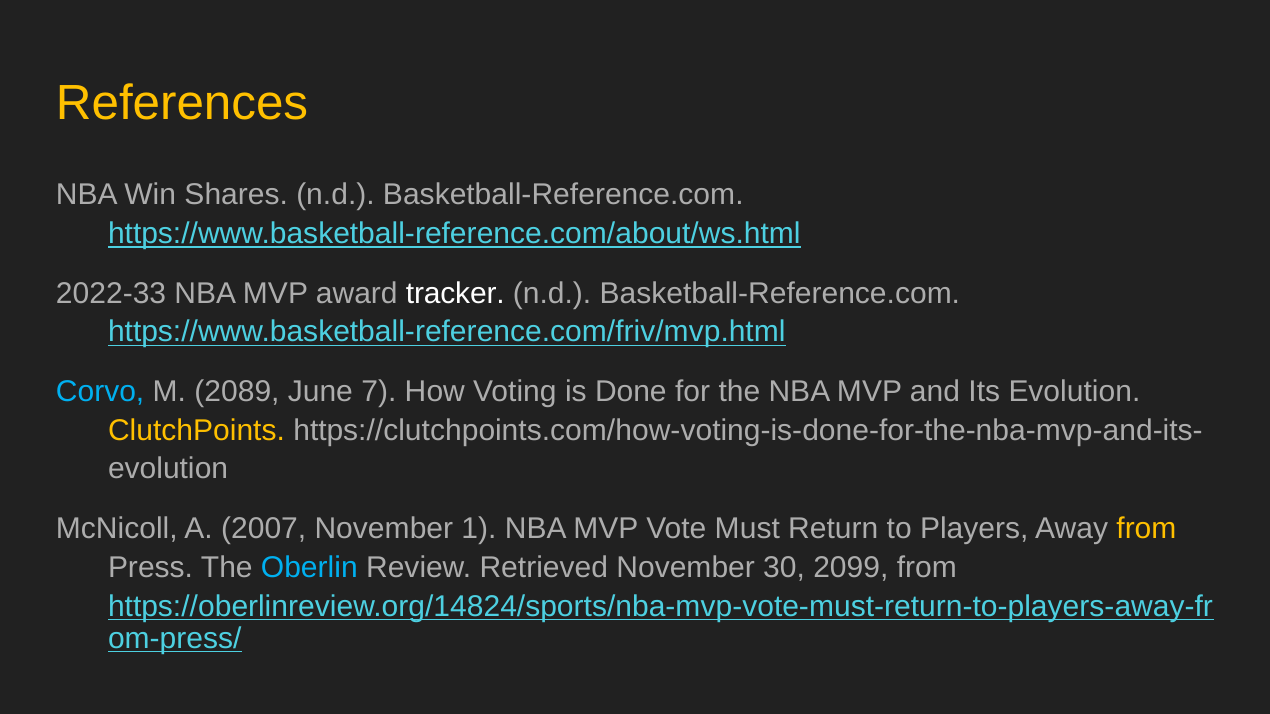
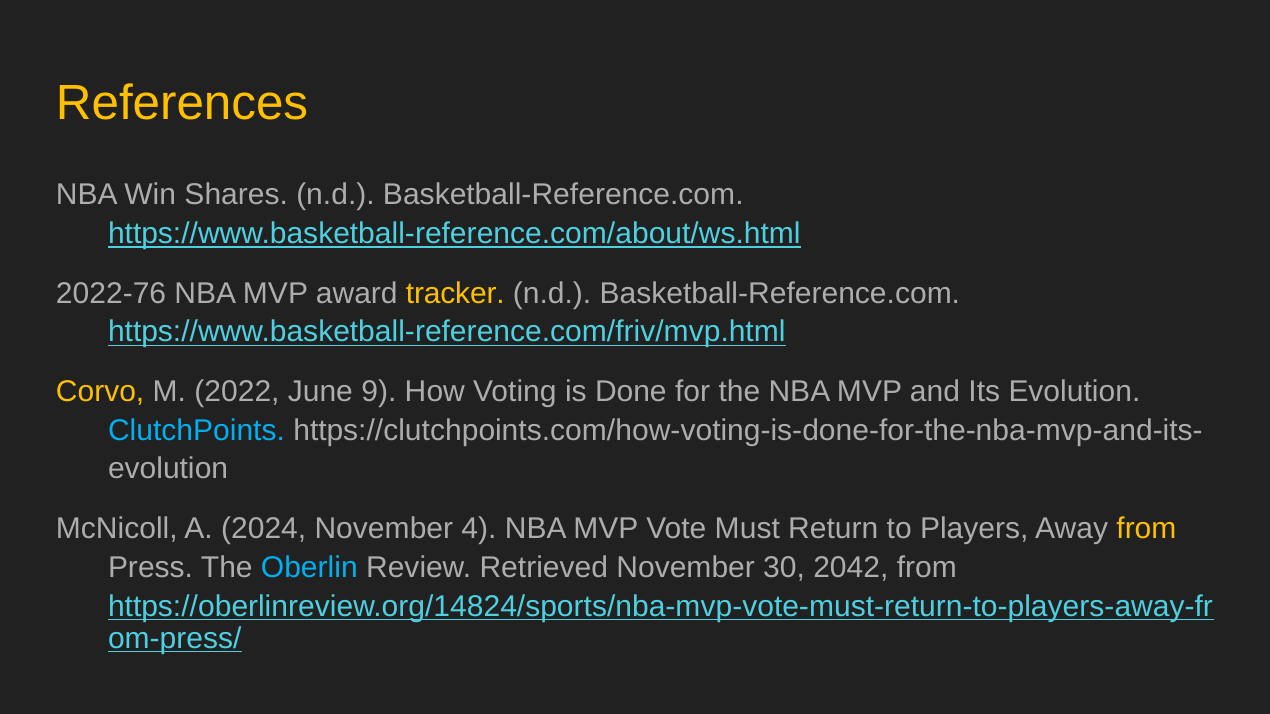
2022-33: 2022-33 -> 2022-76 (111, 294)
tracker colour: white -> yellow (455, 294)
Corvo colour: light blue -> yellow (100, 392)
2089: 2089 -> 2022 (237, 392)
7: 7 -> 9 (379, 392)
ClutchPoints colour: yellow -> light blue (196, 431)
2007: 2007 -> 2024 (264, 529)
1: 1 -> 4 (479, 529)
2099: 2099 -> 2042 (851, 568)
